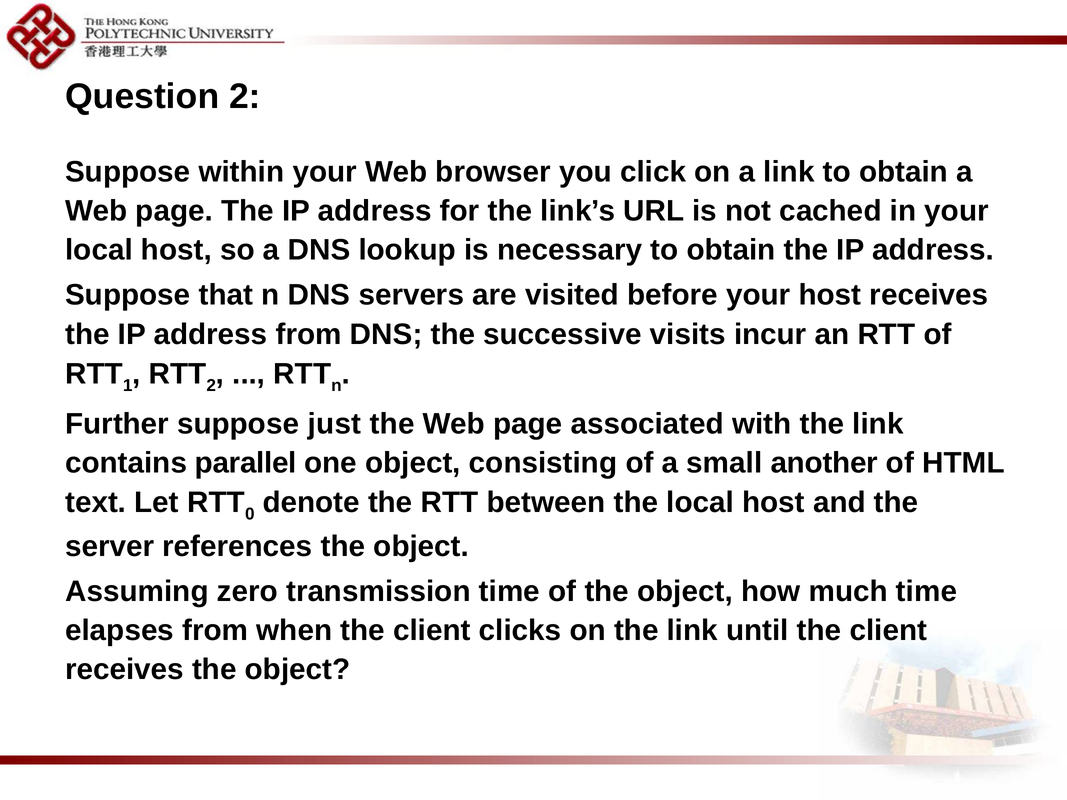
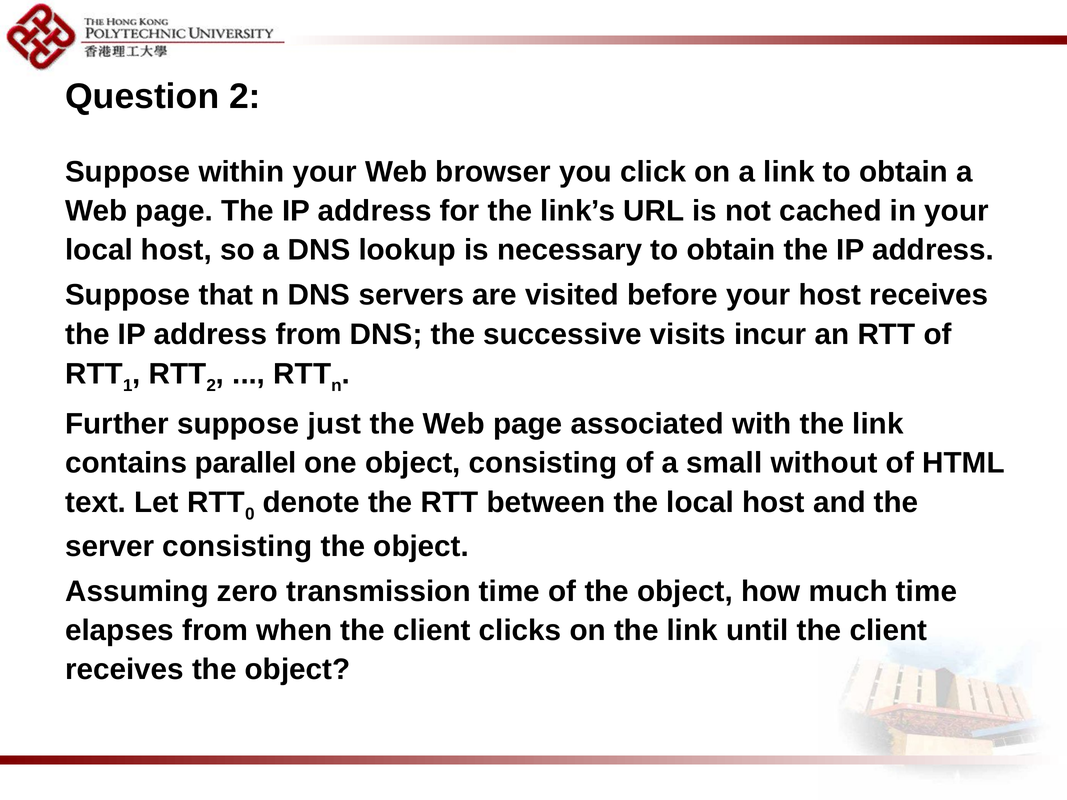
another: another -> without (824, 463)
server references: references -> consisting (237, 547)
